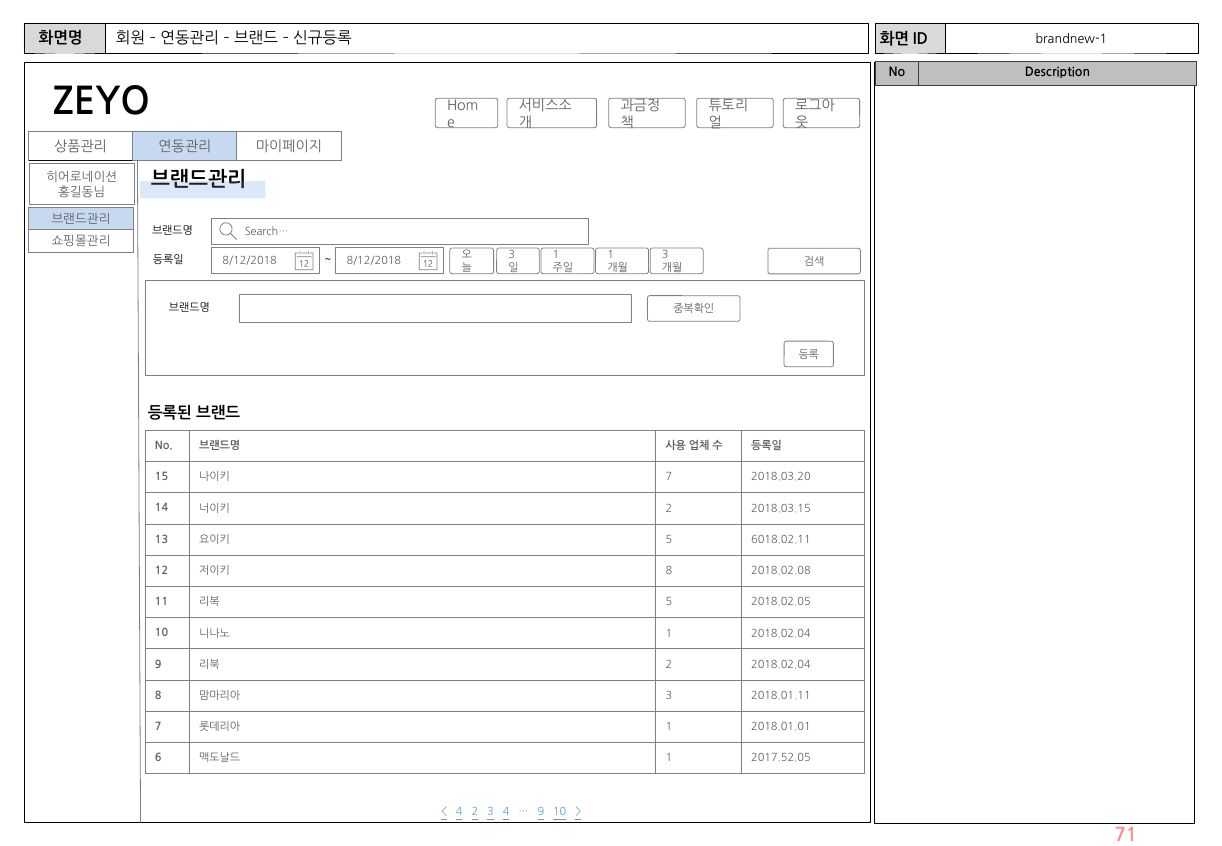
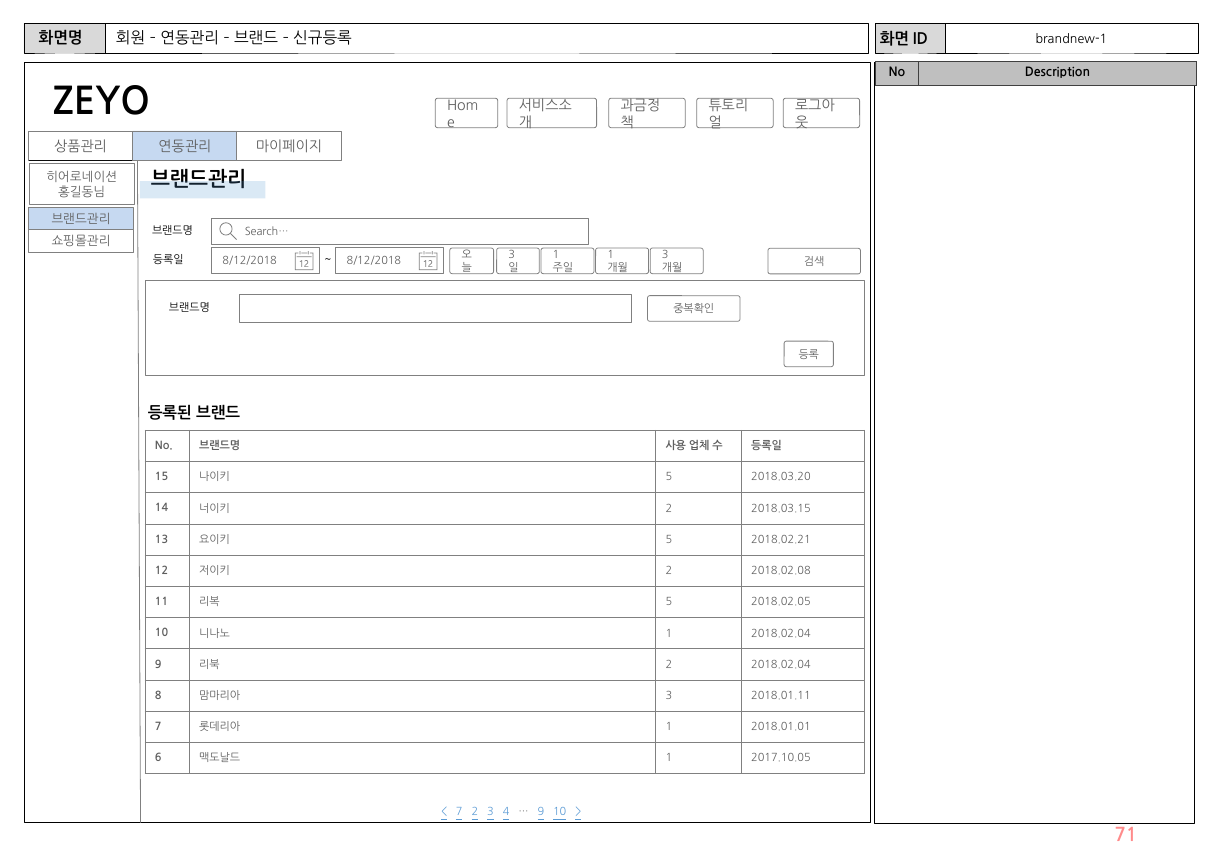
7: 7 -> 5 (669, 477)
6018.02.11: 6018.02.11 -> 2018.02.21 (781, 540)
8: 8 -> 2 (669, 571)
2017.52.05: 2017.52.05 -> 2017.10.05 (781, 758)
4: 4 -> 7 (459, 812)
